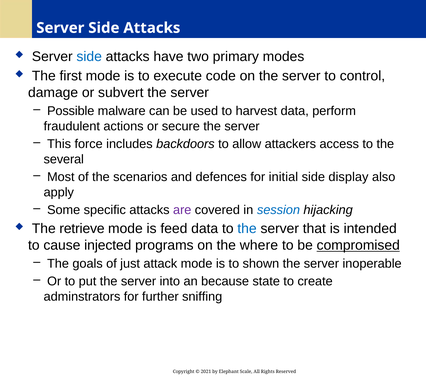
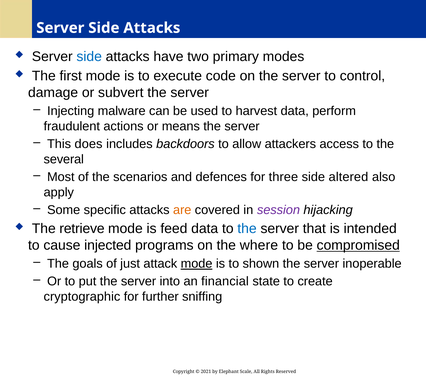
Possible: Possible -> Injecting (71, 111)
secure: secure -> means (181, 126)
force: force -> does (89, 144)
initial: initial -> three (283, 177)
display: display -> altered (348, 177)
are colour: purple -> orange (182, 210)
session colour: blue -> purple (278, 210)
mode underline: none -> present (197, 264)
because: because -> financial (225, 282)
adminstrators: adminstrators -> cryptographic (82, 297)
